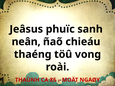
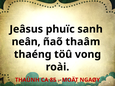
chieáu: chieáu -> thaâm (83, 42)
